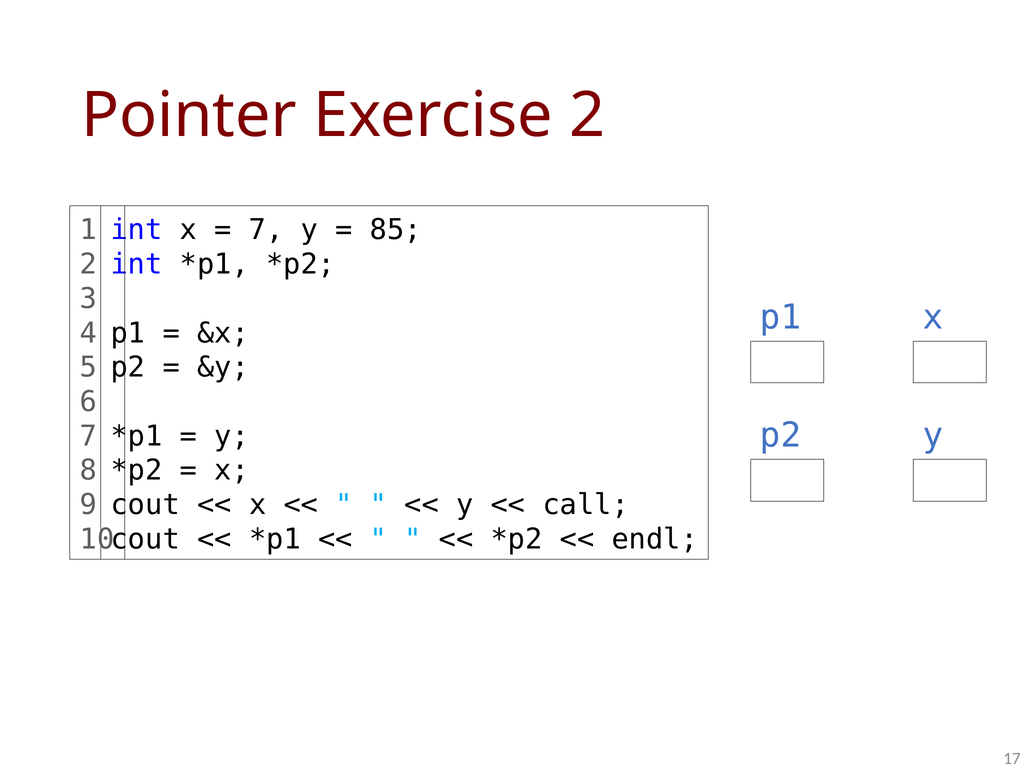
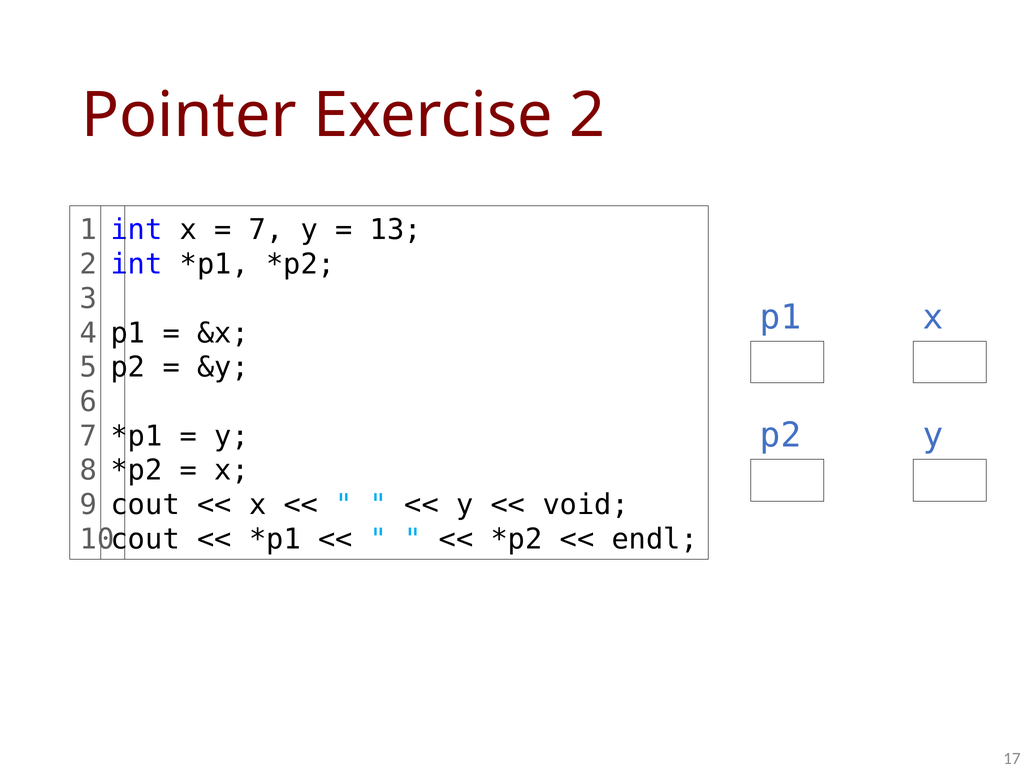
85: 85 -> 13 (396, 230)
call: call -> void (586, 505)
